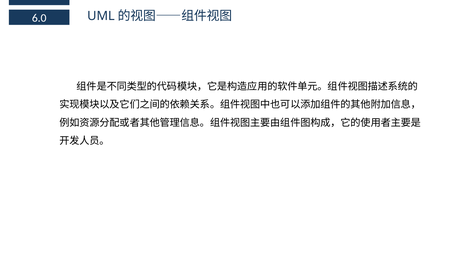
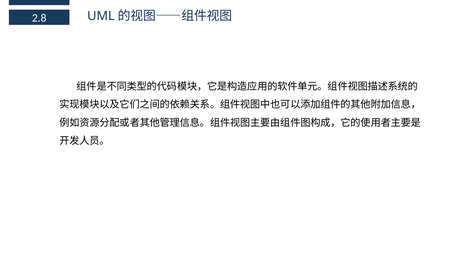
6.0: 6.0 -> 2.8 (39, 18)
